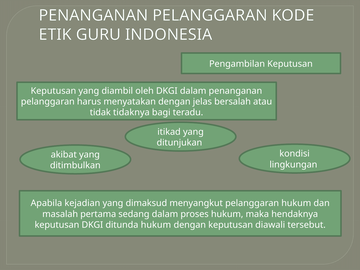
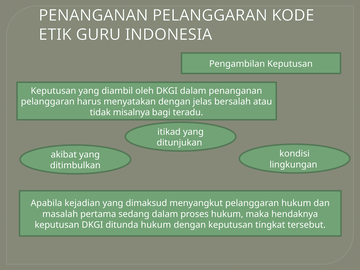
tidaknya: tidaknya -> misalnya (131, 112)
diawali: diawali -> tingkat (270, 225)
